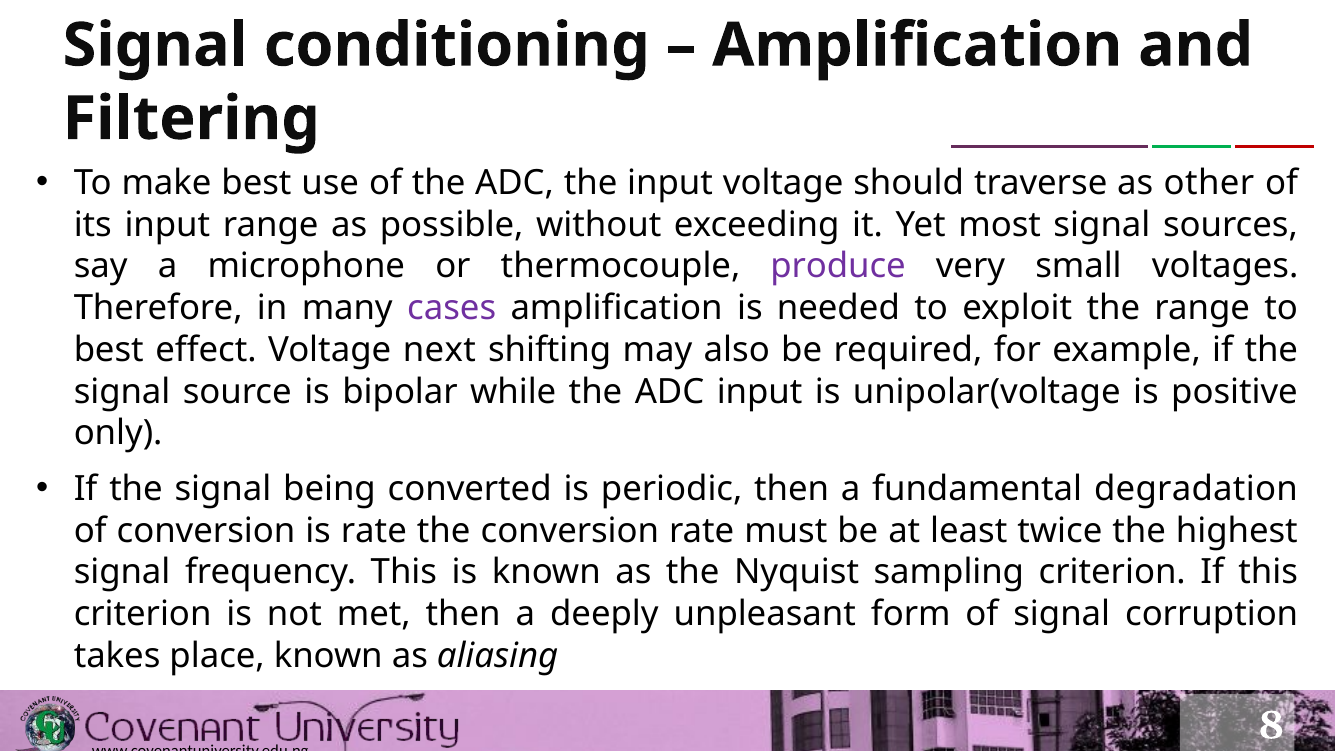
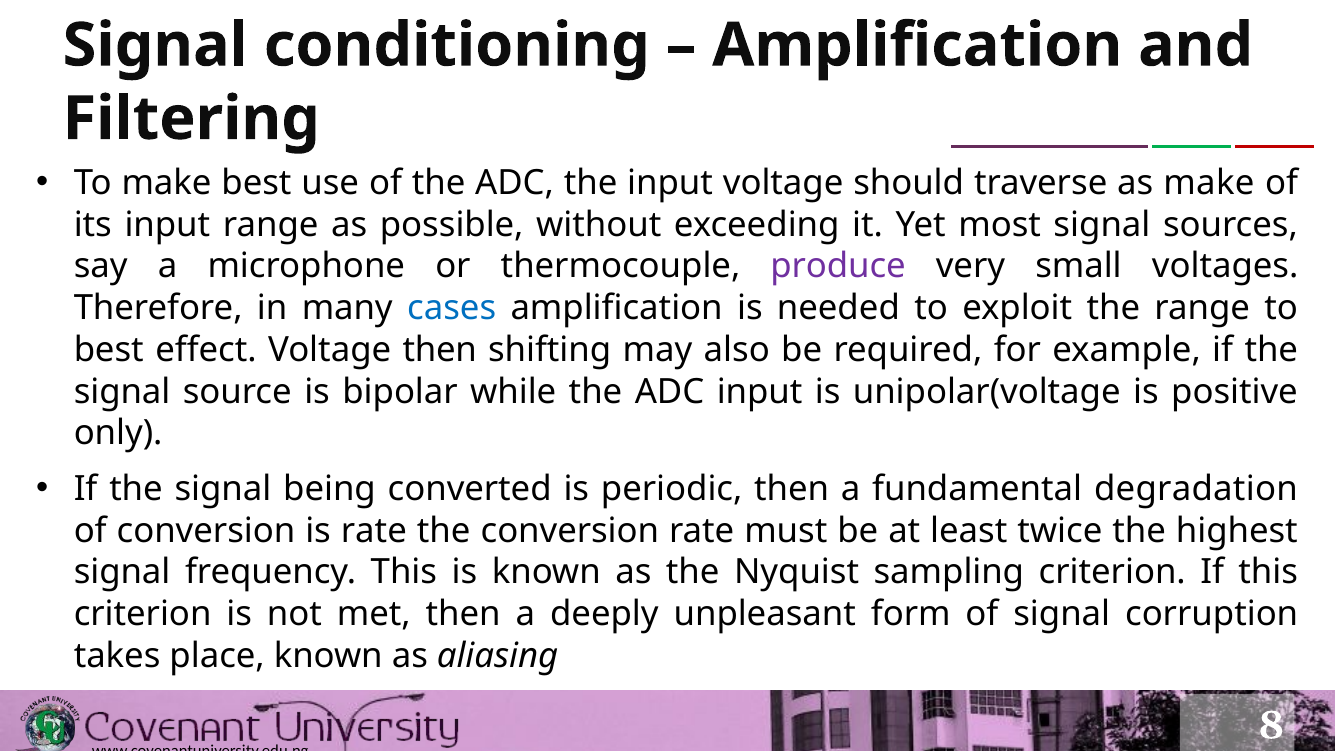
as other: other -> make (1209, 183)
cases colour: purple -> blue (452, 308)
Voltage next: next -> then (440, 350)
